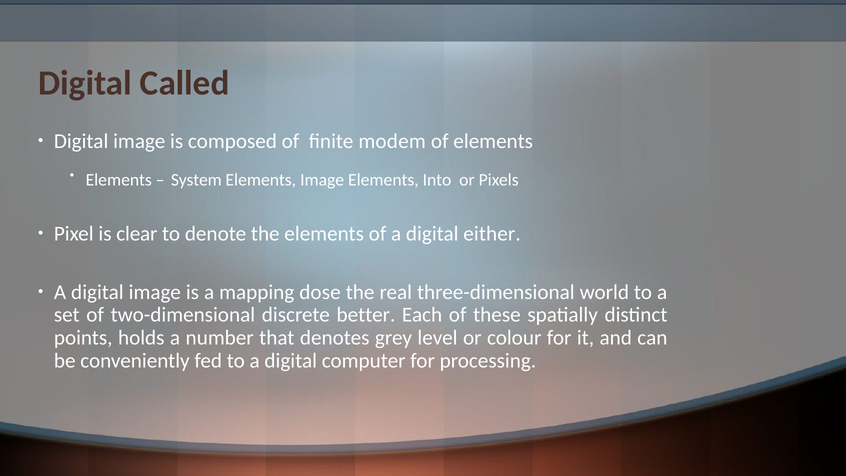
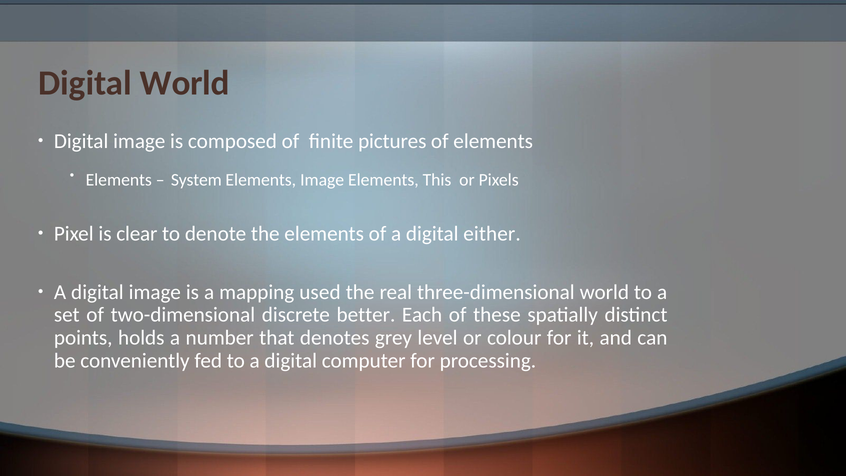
Digital Called: Called -> World (185, 83)
modem: modem -> pictures (392, 141)
Into: Into -> This (437, 180)
dose: dose -> used (320, 292)
